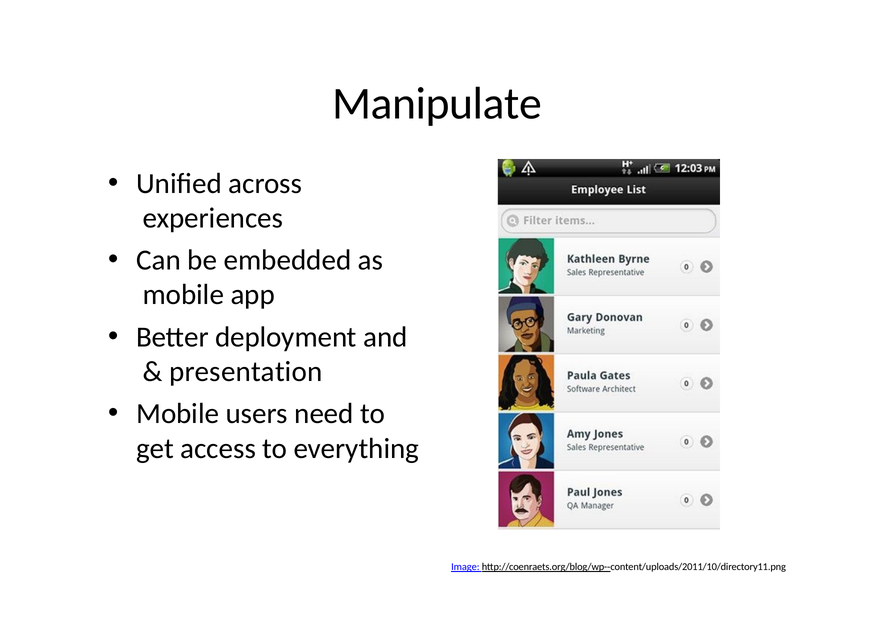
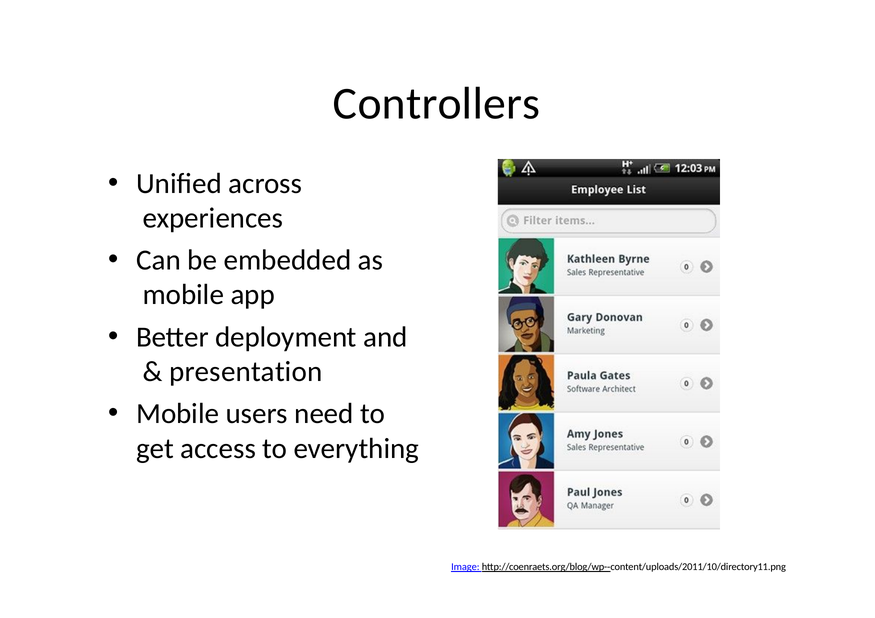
Manipulate: Manipulate -> Controllers (437, 104)
